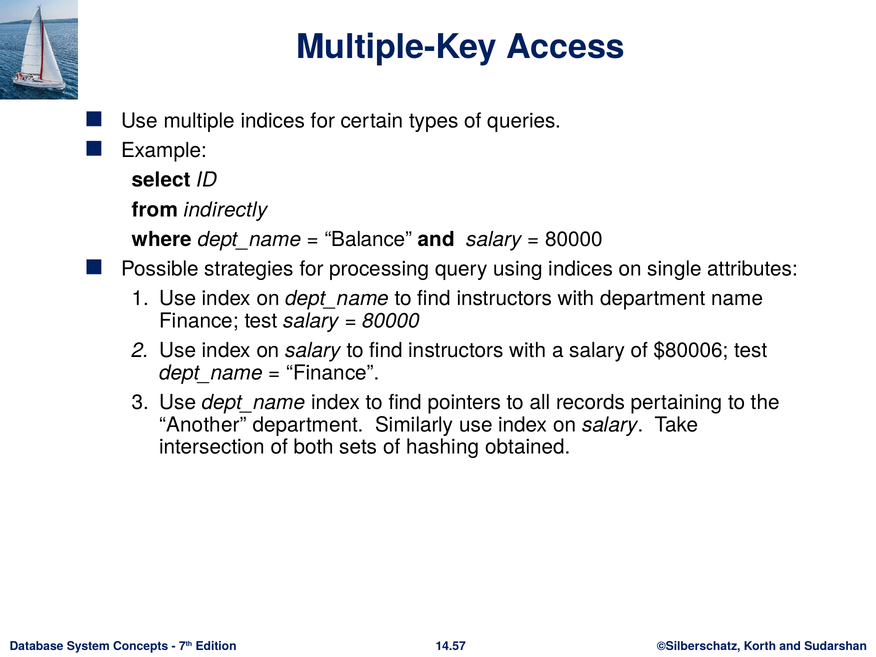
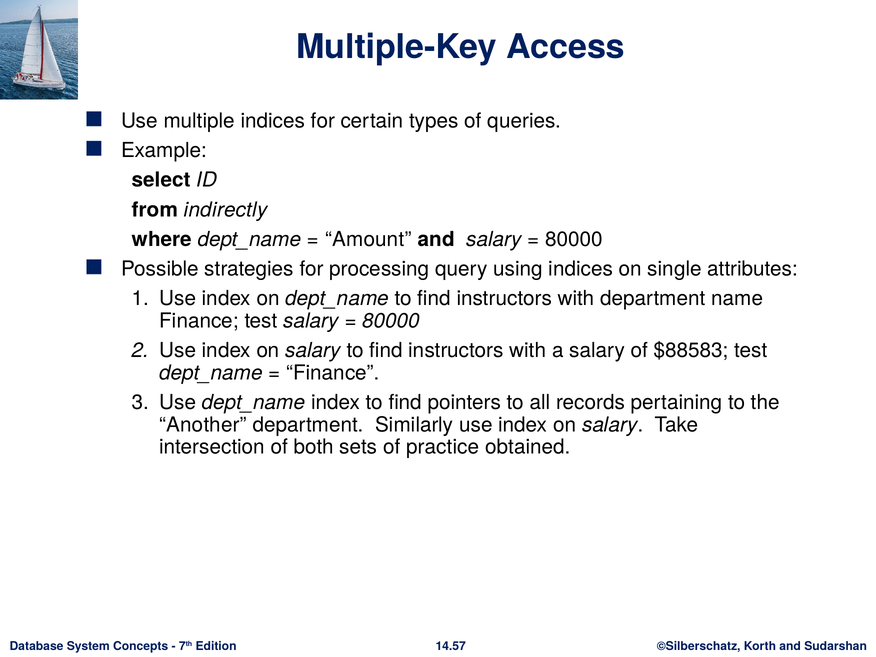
Balance: Balance -> Amount (368, 239)
$80006: $80006 -> $88583 (691, 350)
hashing: hashing -> practice (443, 447)
